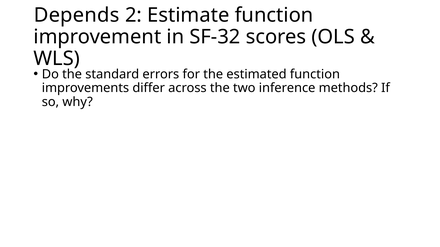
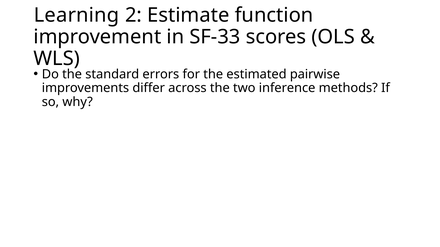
Depends: Depends -> Learning (77, 15)
SF-32: SF-32 -> SF-33 (215, 37)
estimated function: function -> pairwise (315, 74)
